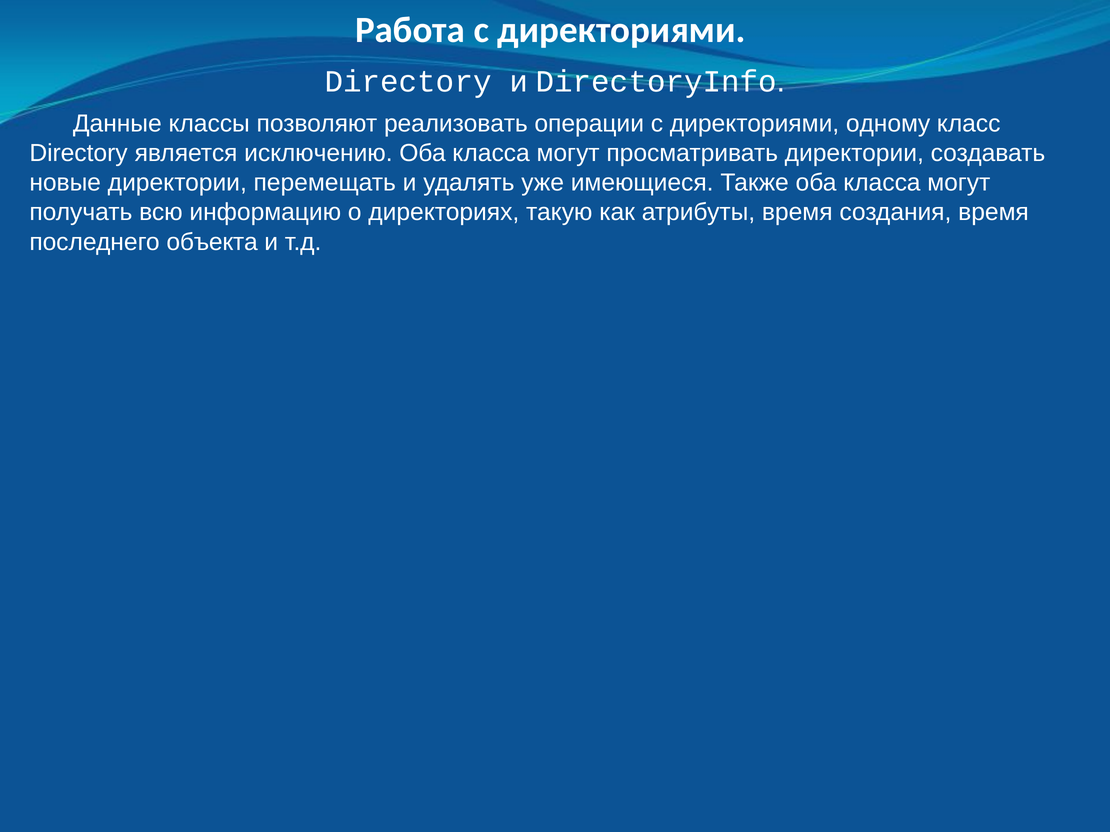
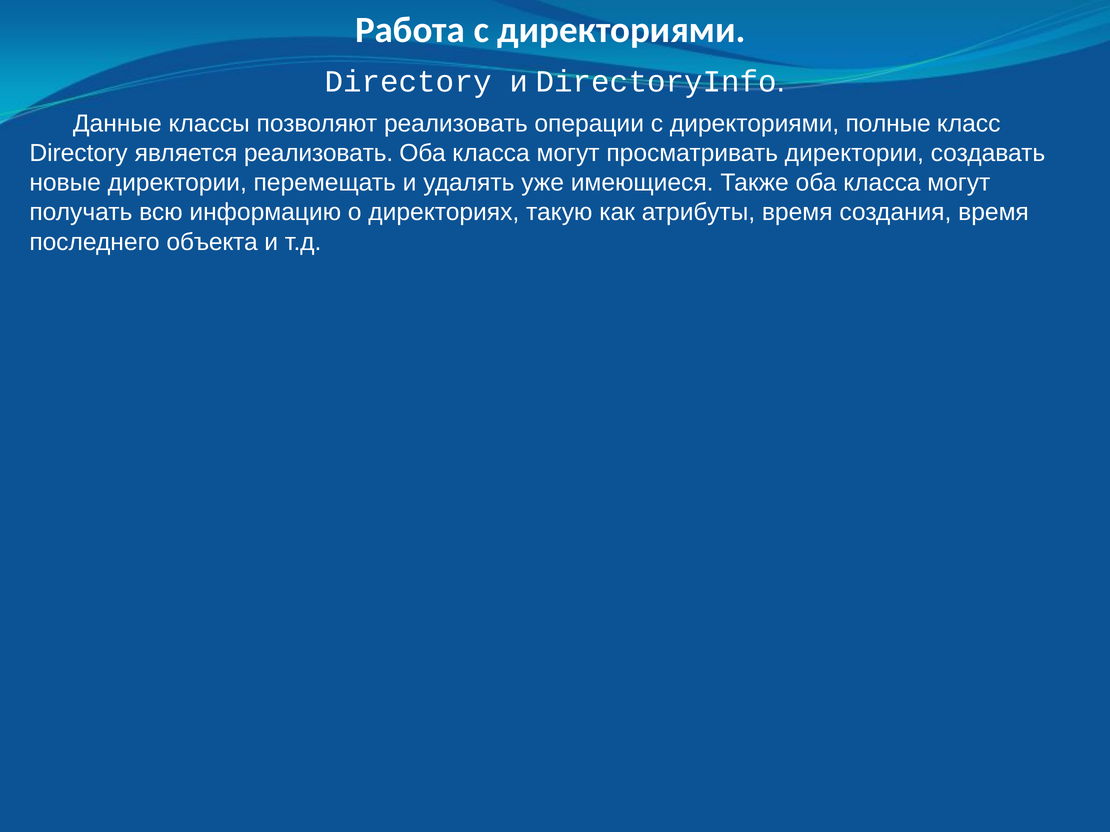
одному: одному -> полные (888, 124)
является исключению: исключению -> реализовать (319, 153)
